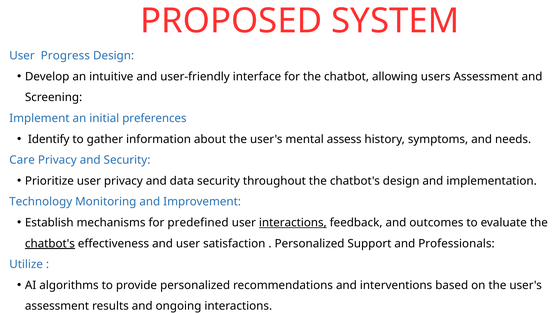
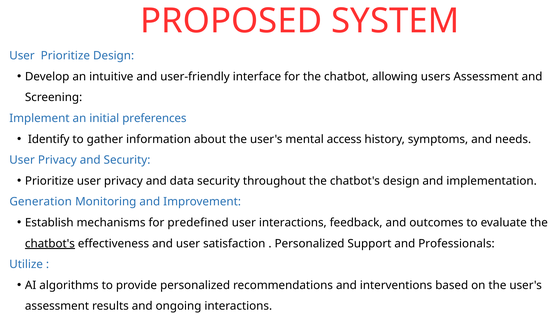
User Progress: Progress -> Prioritize (65, 56)
assess: assess -> access (344, 139)
Care: Care -> User (22, 160)
Technology: Technology -> Generation (41, 202)
interactions underline: present -> none (293, 223)
